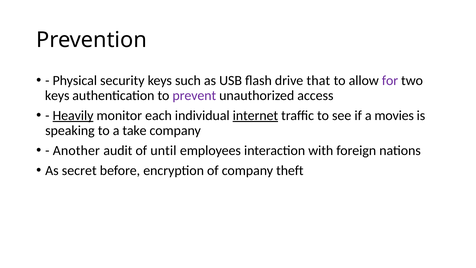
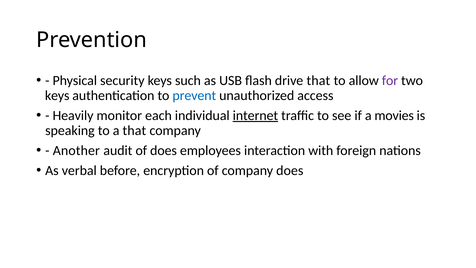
prevent colour: purple -> blue (194, 95)
Heavily underline: present -> none (73, 115)
a take: take -> that (134, 130)
of until: until -> does (164, 150)
secret: secret -> verbal (79, 170)
company theft: theft -> does (290, 170)
